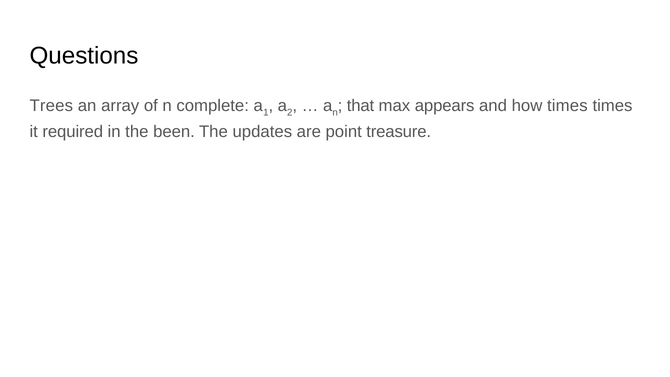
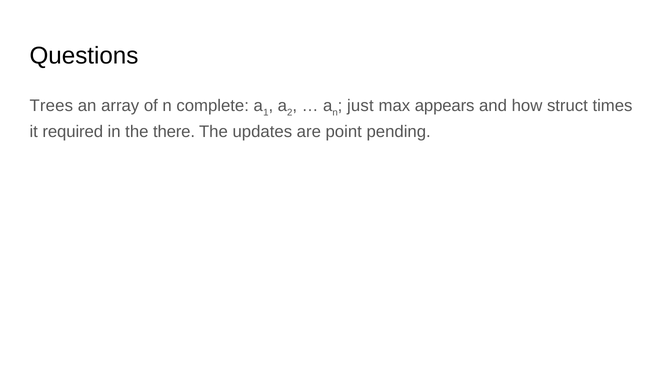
that: that -> just (360, 106)
how times: times -> struct (567, 106)
been: been -> there (174, 132)
treasure: treasure -> pending (399, 132)
